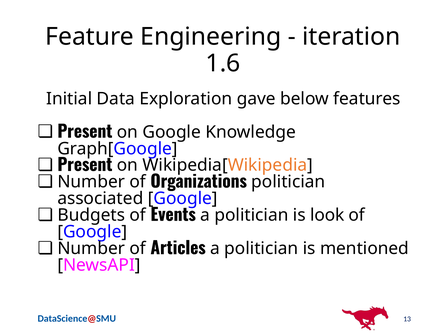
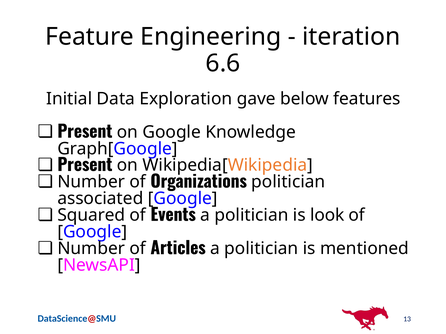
1.6: 1.6 -> 6.6 (223, 63)
Budgets: Budgets -> Squared (91, 216)
